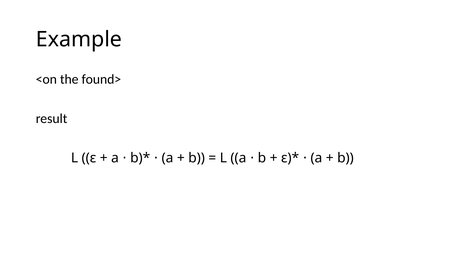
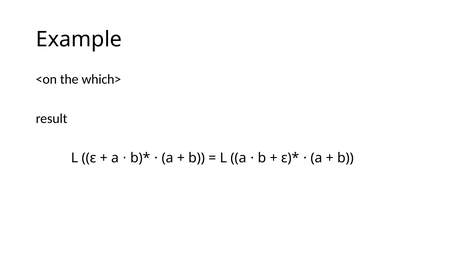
found>: found> -> which> (101, 79)
